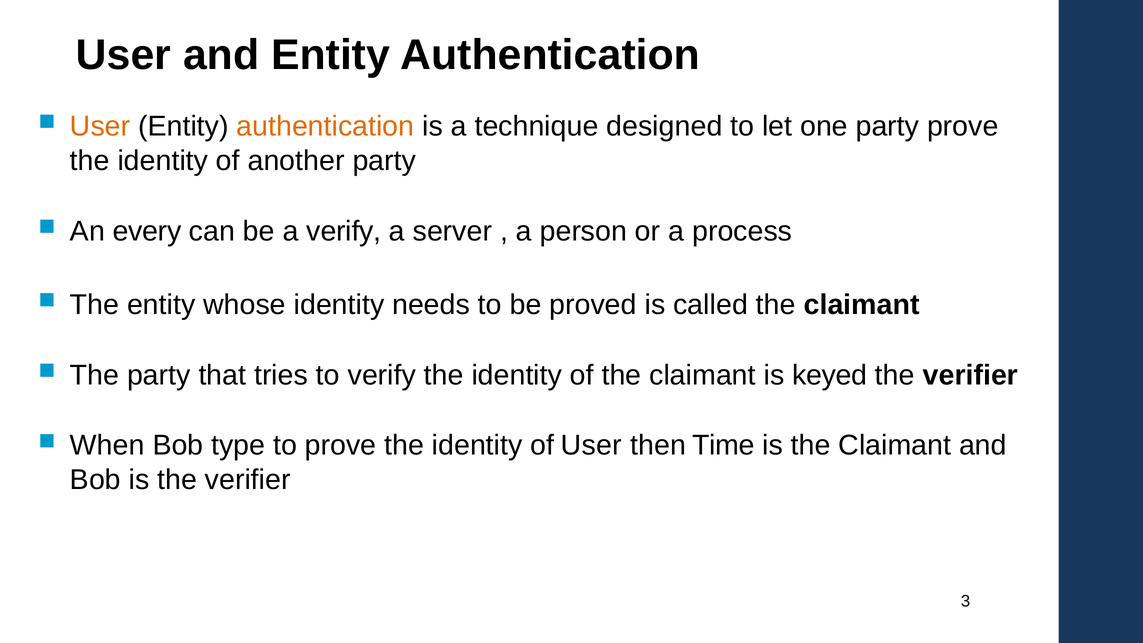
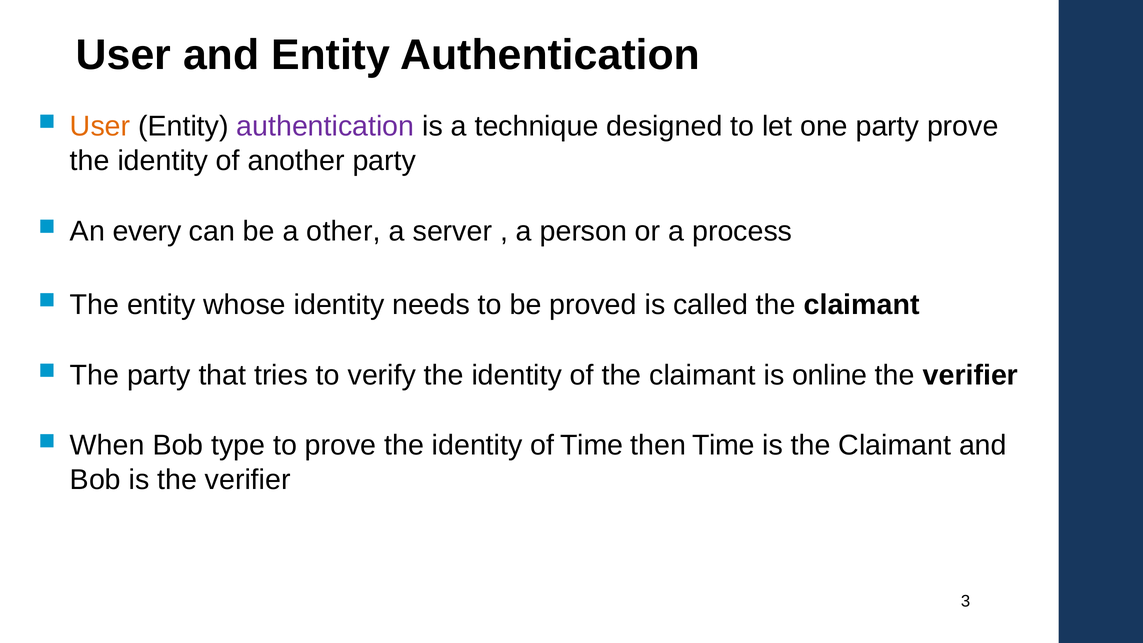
authentication colour: orange -> purple (325, 126)
a verify: verify -> other (344, 231)
keyed: keyed -> online (830, 375)
of User: User -> Time (592, 446)
